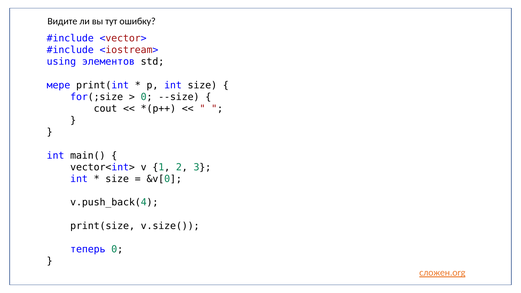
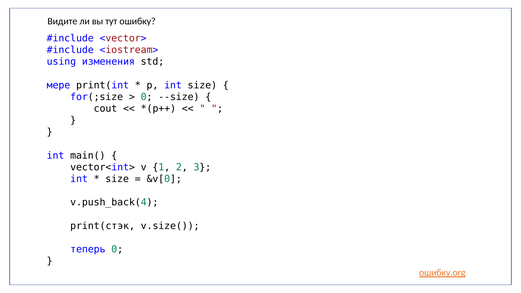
элементов: элементов -> изменения (108, 62)
print(size: print(size -> print(стэк (103, 226)
сложен.org: сложен.org -> ошибку.org (442, 273)
